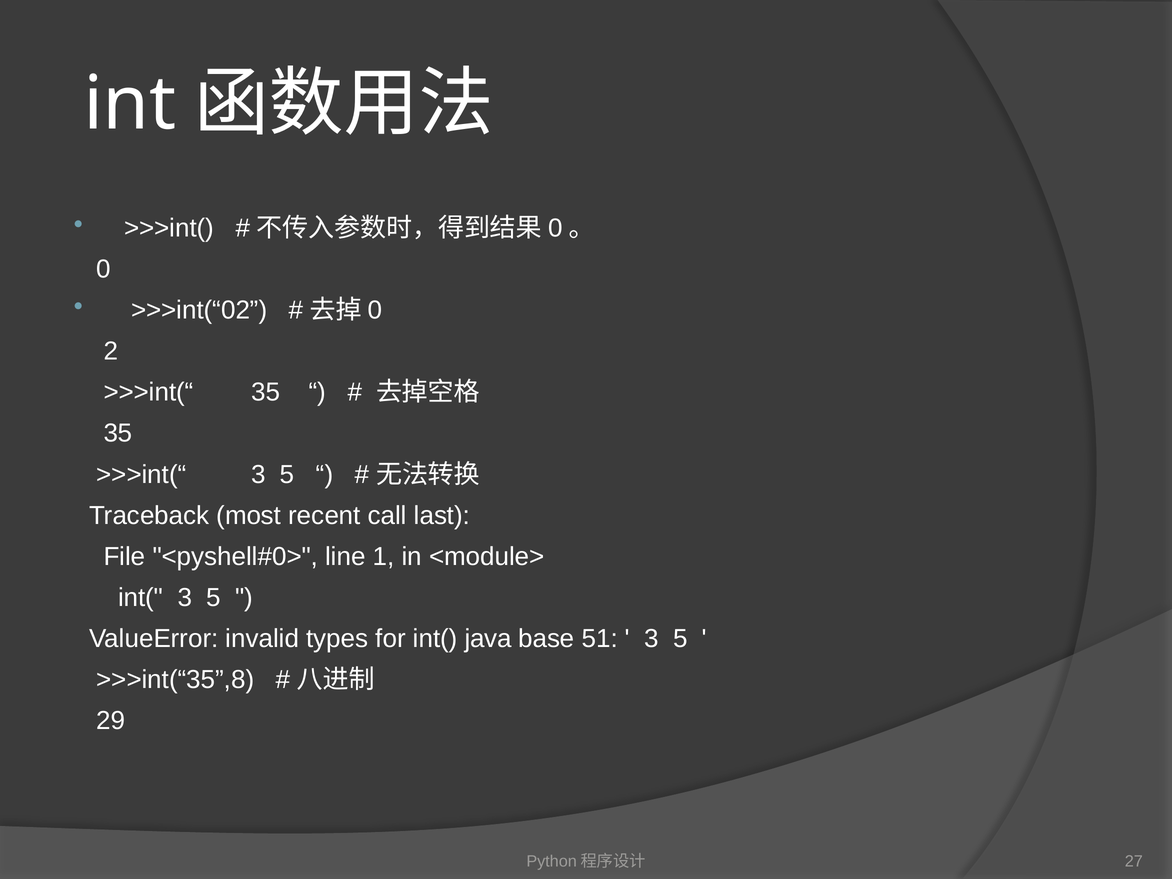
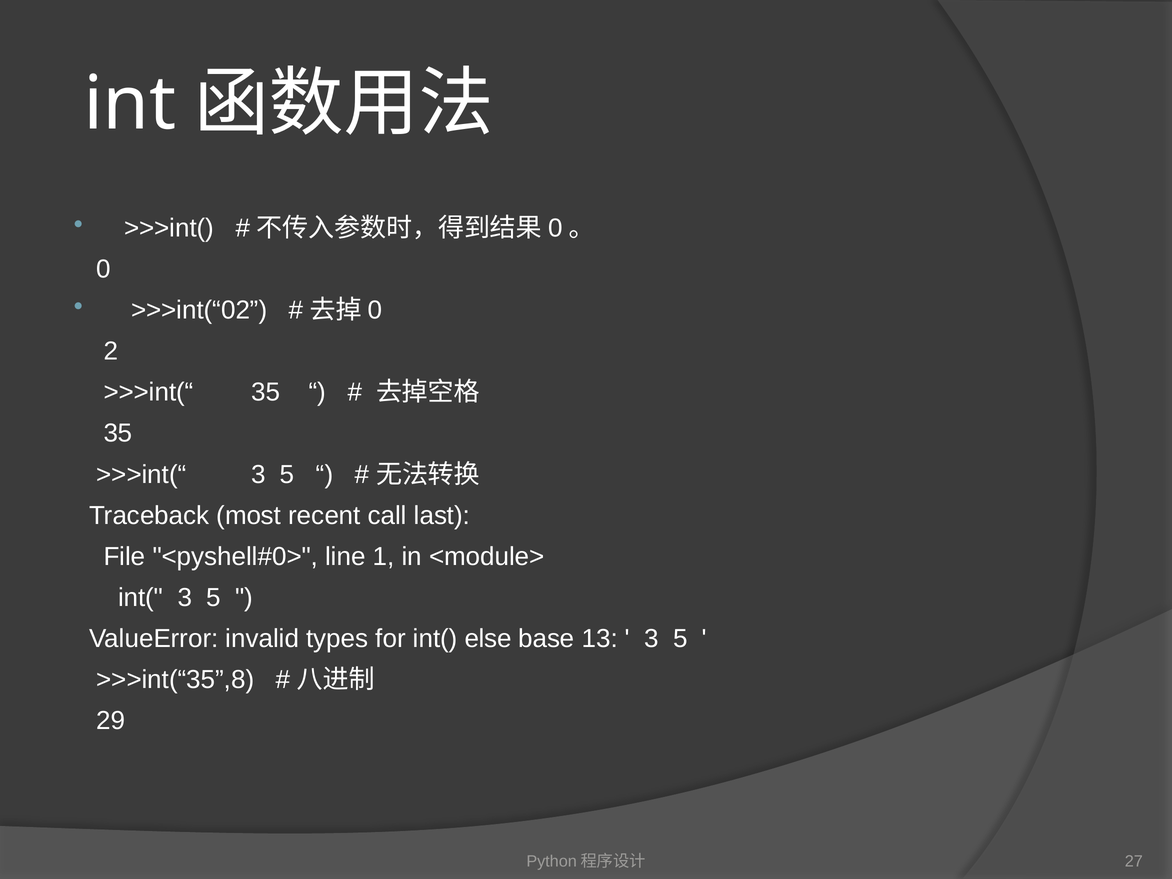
java: java -> else (488, 639)
51: 51 -> 13 (600, 639)
